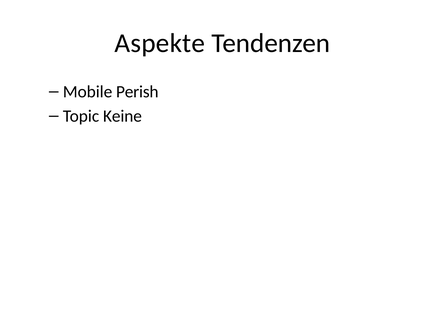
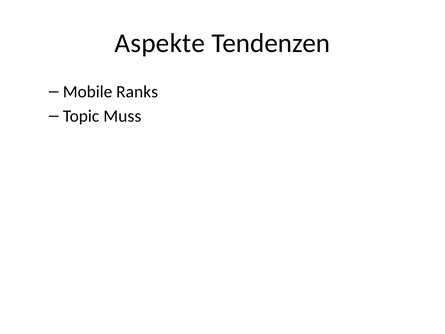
Perish: Perish -> Ranks (137, 92)
Keine: Keine -> Muss (122, 116)
